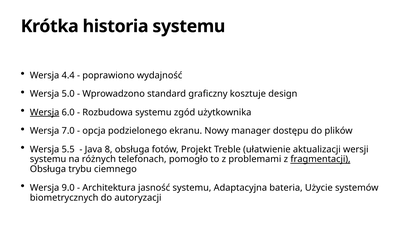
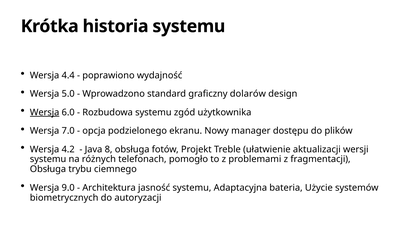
kosztuje: kosztuje -> dolarów (248, 94)
5.5: 5.5 -> 4.2 (68, 150)
fragmentacji underline: present -> none (320, 160)
